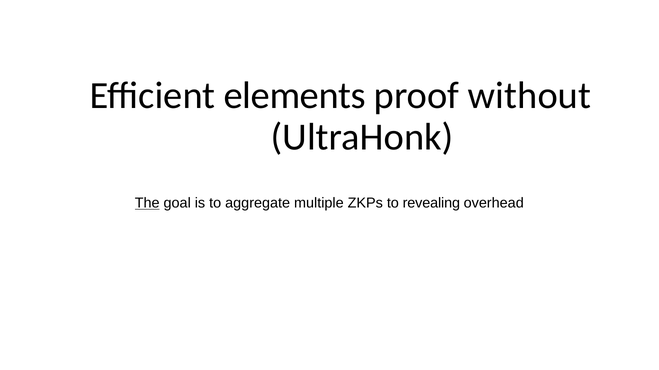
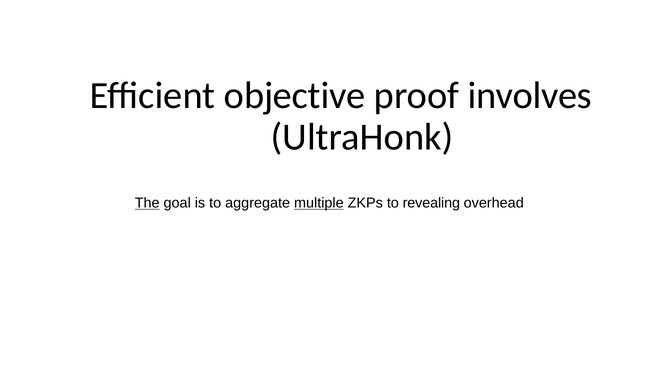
elements: elements -> objective (295, 96)
without: without -> involves (530, 96)
multiple underline: none -> present (319, 203)
